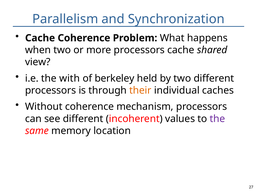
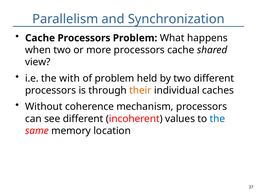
Cache Coherence: Coherence -> Processors (84, 38)
of berkeley: berkeley -> problem (115, 78)
the colour: purple -> blue (217, 119)
